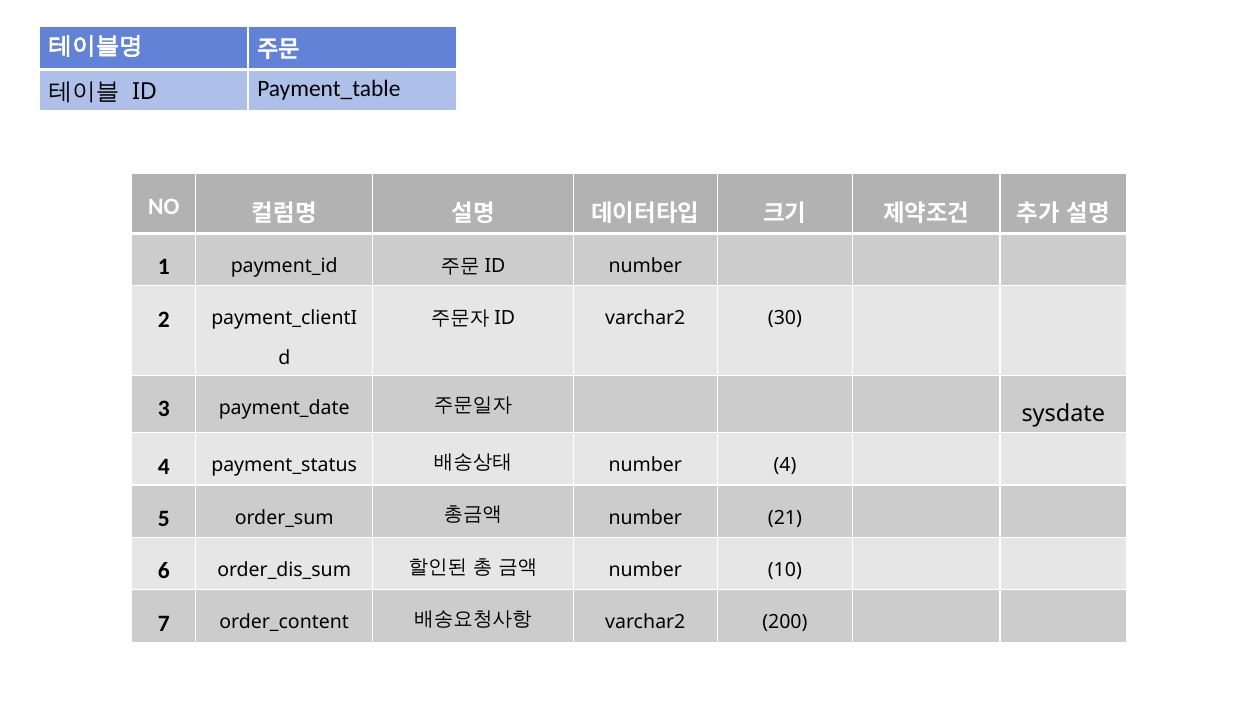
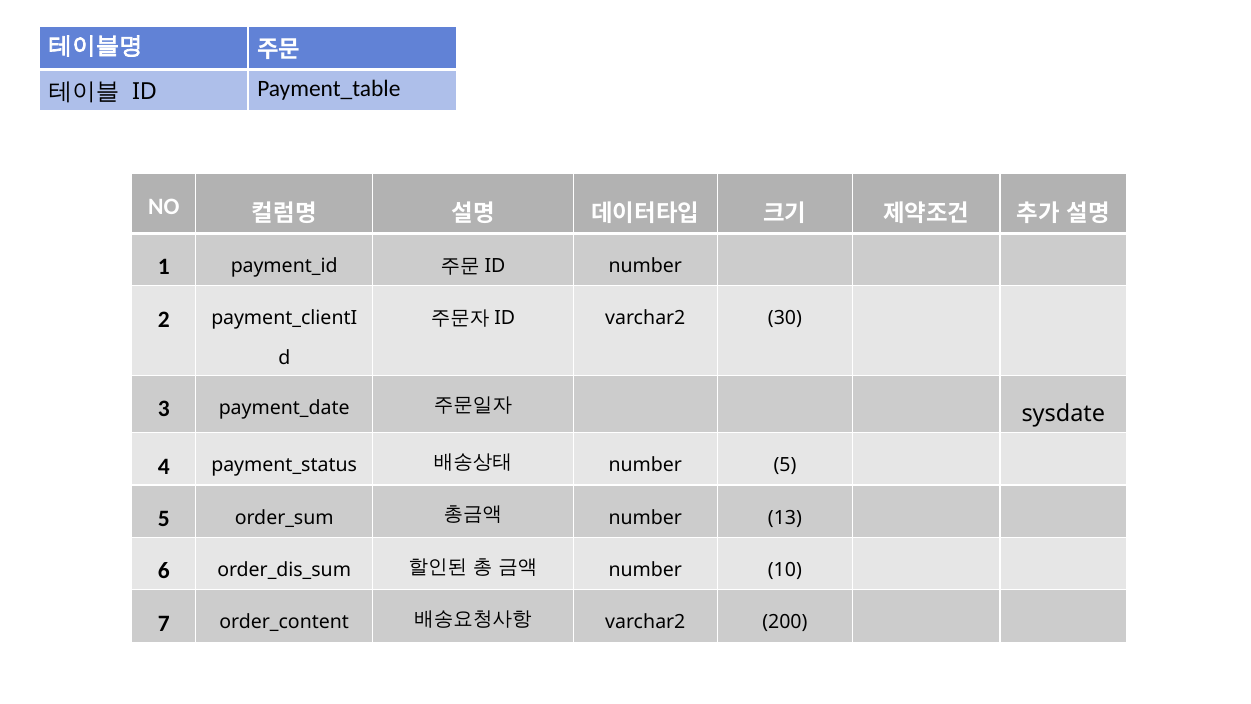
number 4: 4 -> 5 (785, 465)
21: 21 -> 13 (785, 517)
